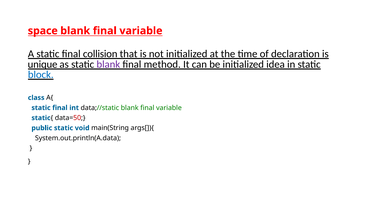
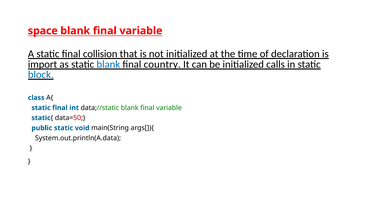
unique: unique -> import (43, 64)
blank colour: purple -> blue (108, 64)
method: method -> country (162, 64)
idea: idea -> calls (276, 64)
